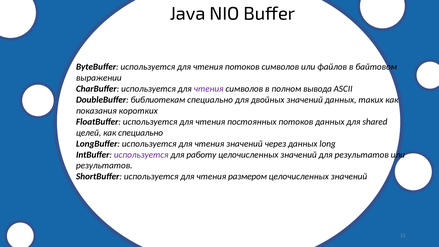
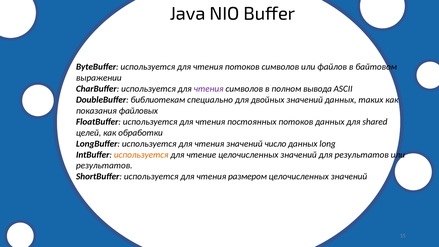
коротких: коротких -> файловых (138, 111)
как специально: специально -> обработки (141, 133)
через: через -> число (275, 144)
используется colour: purple -> orange (141, 155)
работу: работу -> чтение (201, 155)
